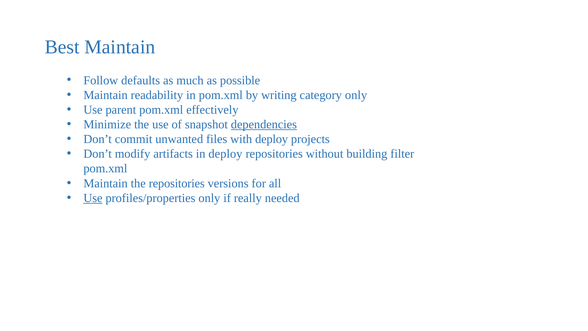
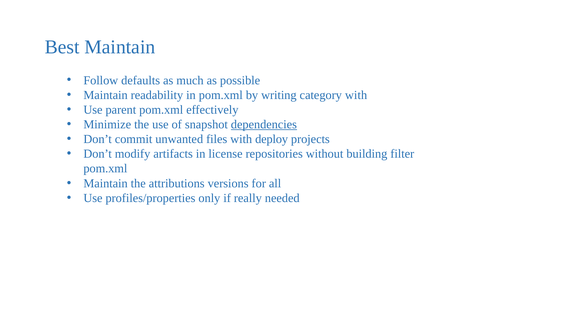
category only: only -> with (356, 95)
in deploy: deploy -> license (225, 154)
the repositories: repositories -> attributions (177, 183)
Use underline: present -> none (93, 198)
